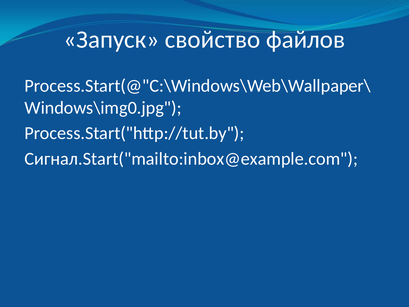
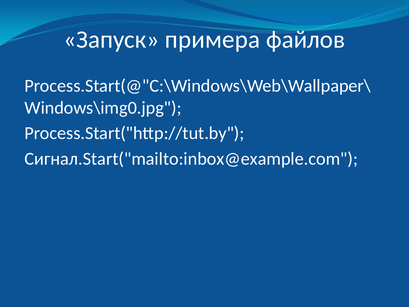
свойство: свойство -> примера (213, 40)
